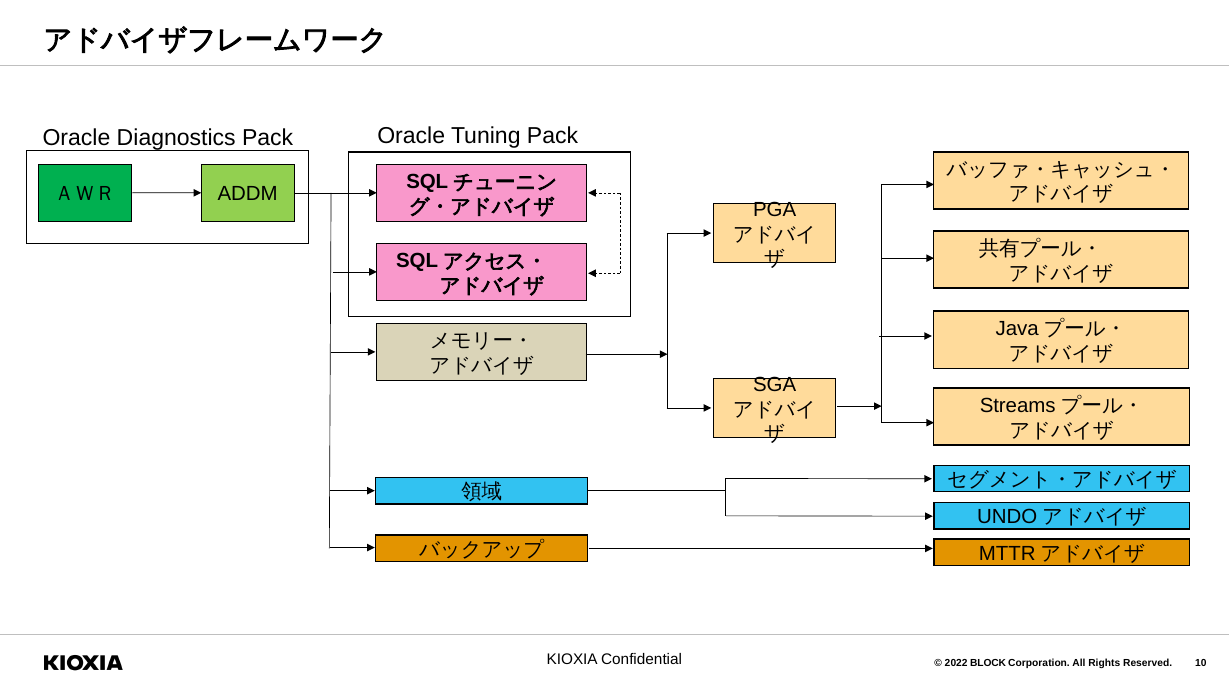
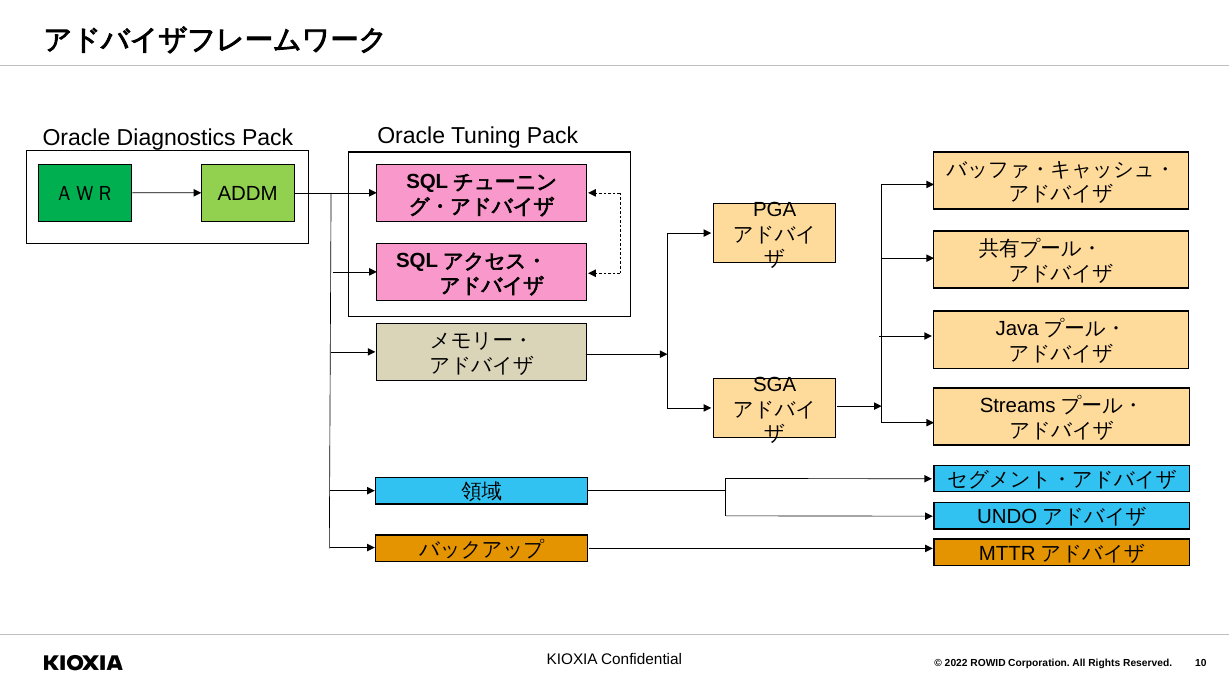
BLOCK: BLOCK -> ROWID (988, 664)
